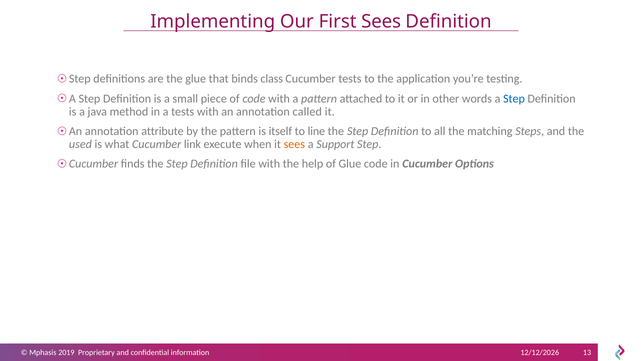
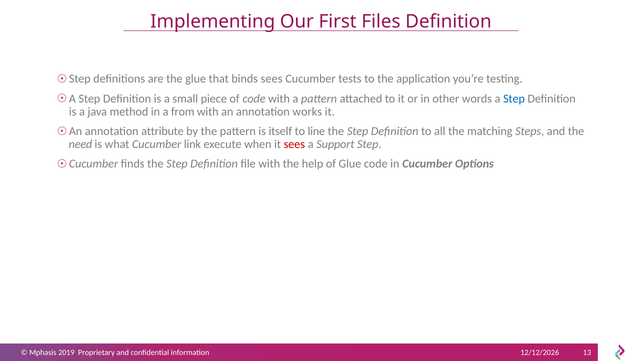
First Sees: Sees -> Files (381, 22)
binds class: class -> sees (272, 79)
a tests: tests -> from (183, 112)
called: called -> works (307, 112)
used: used -> need (80, 144)
sees colour: orange -> red (294, 144)
